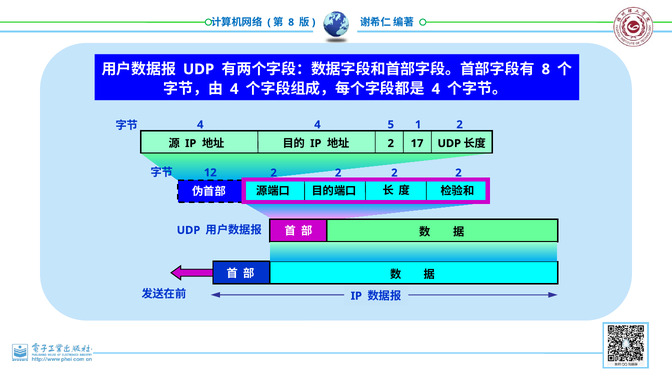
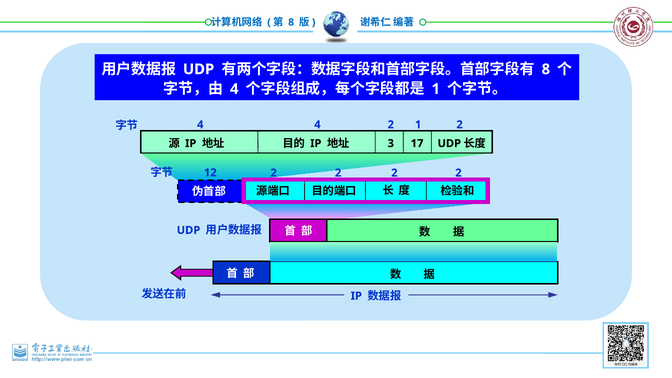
4: 4 -> 1 (436, 89)
4 5: 5 -> 2 (391, 125)
2: 2 -> 3 (391, 143)
